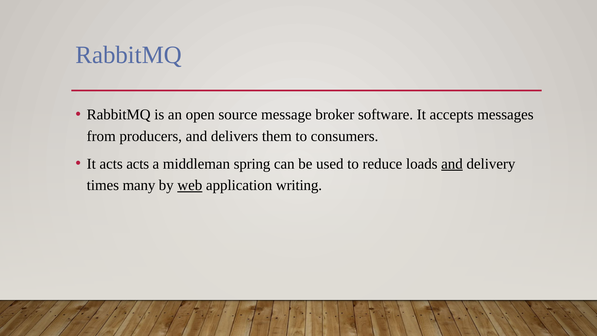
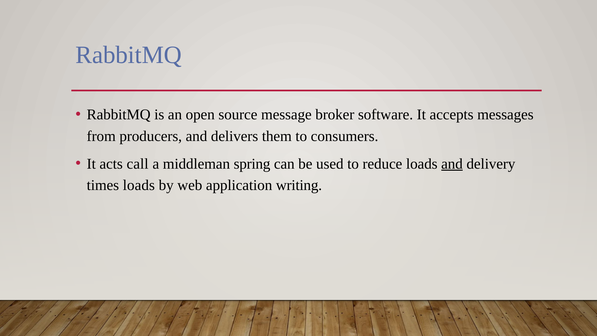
acts acts: acts -> call (138, 164)
times many: many -> loads (139, 185)
web underline: present -> none (190, 185)
